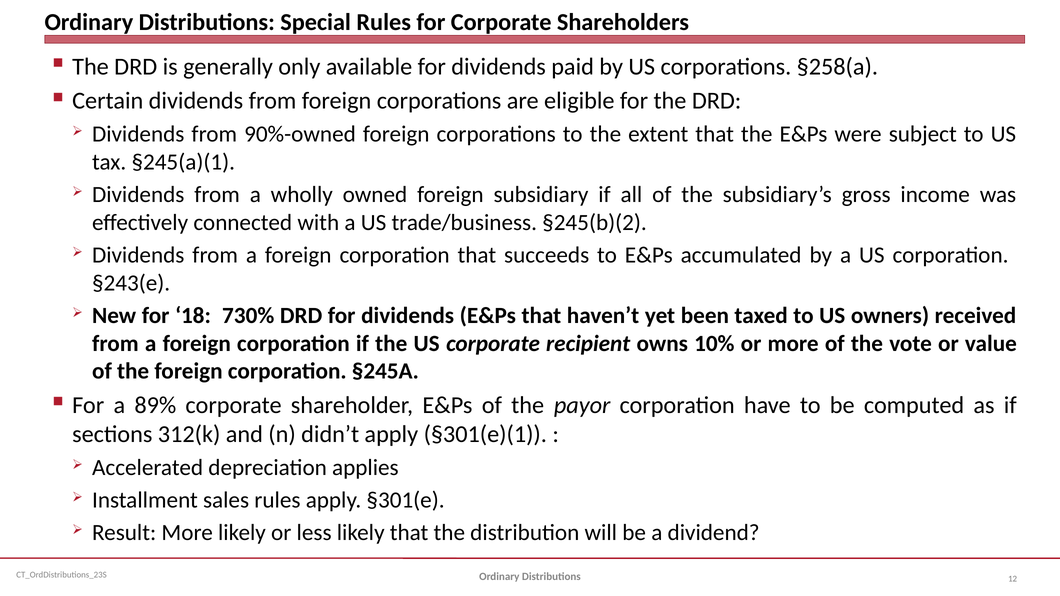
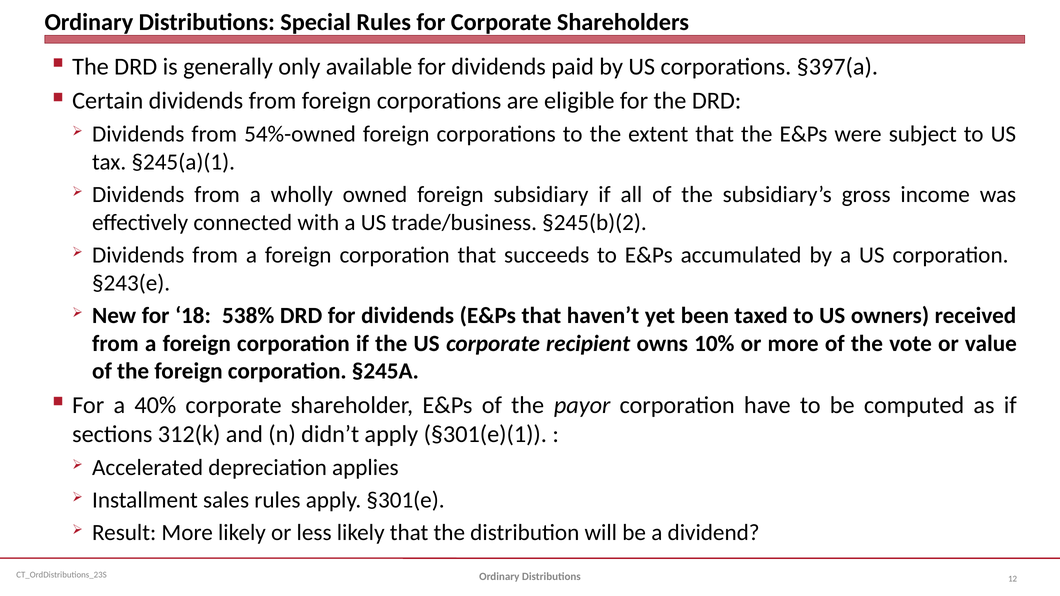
§258(a: §258(a -> §397(a (837, 67)
90%-owned: 90%-owned -> 54%-owned (300, 134)
730%: 730% -> 538% (248, 316)
89%: 89% -> 40% (155, 405)
